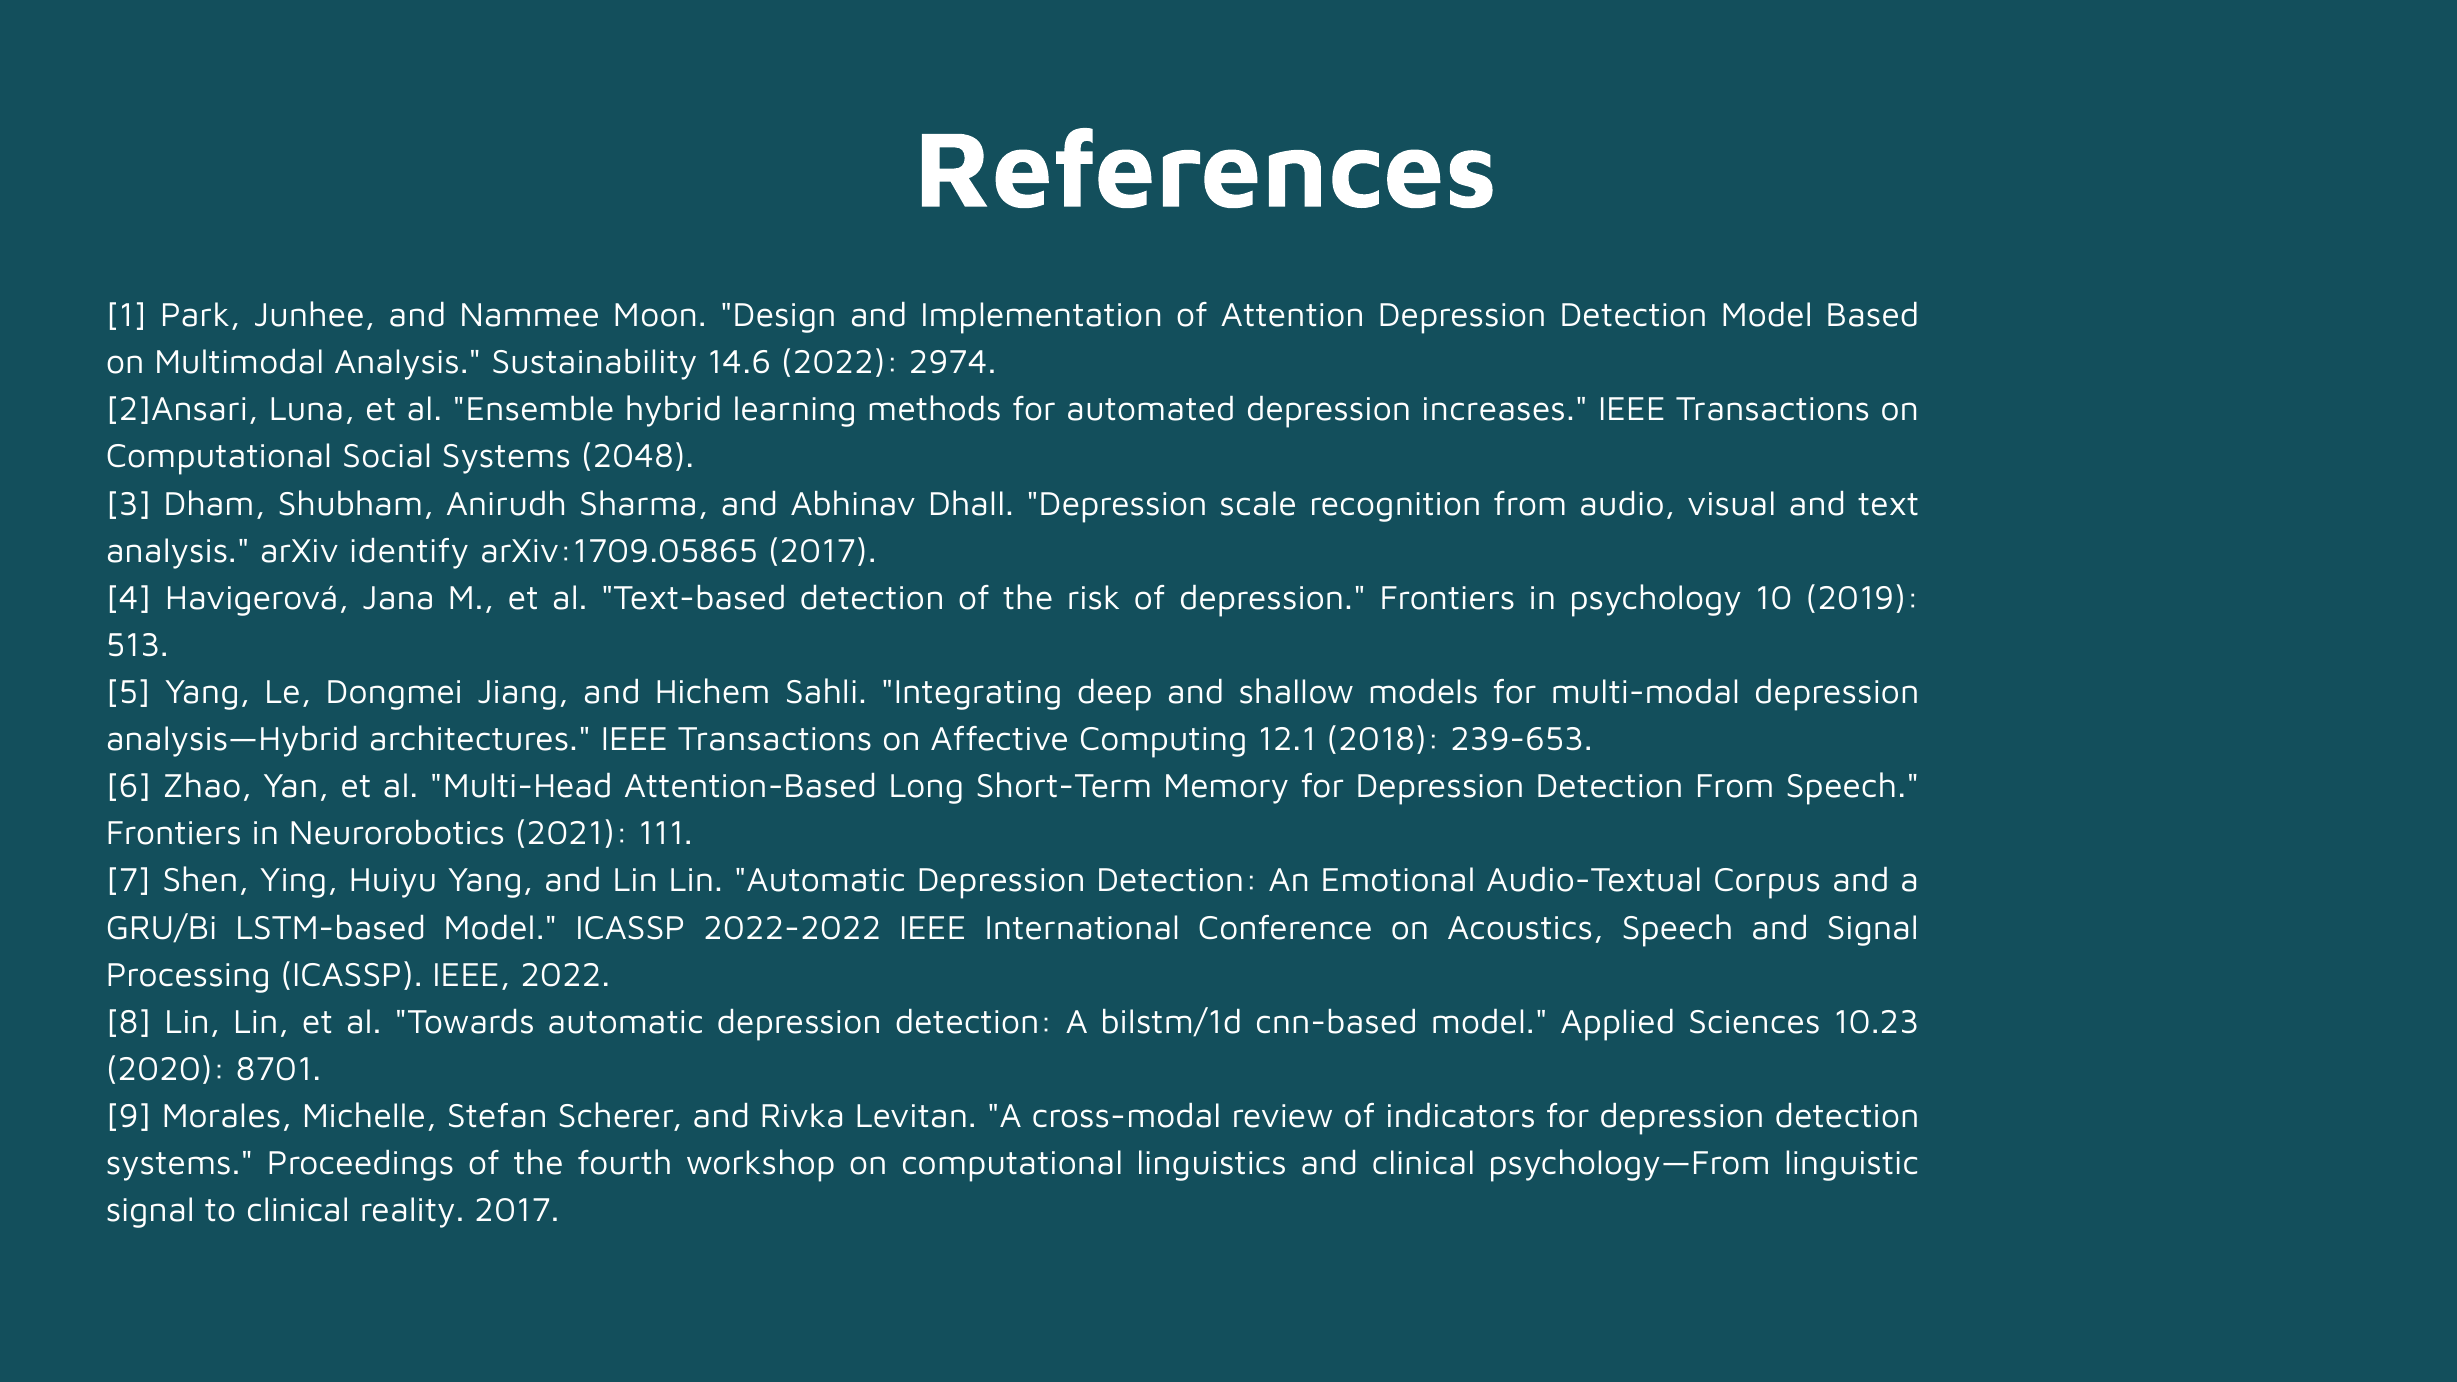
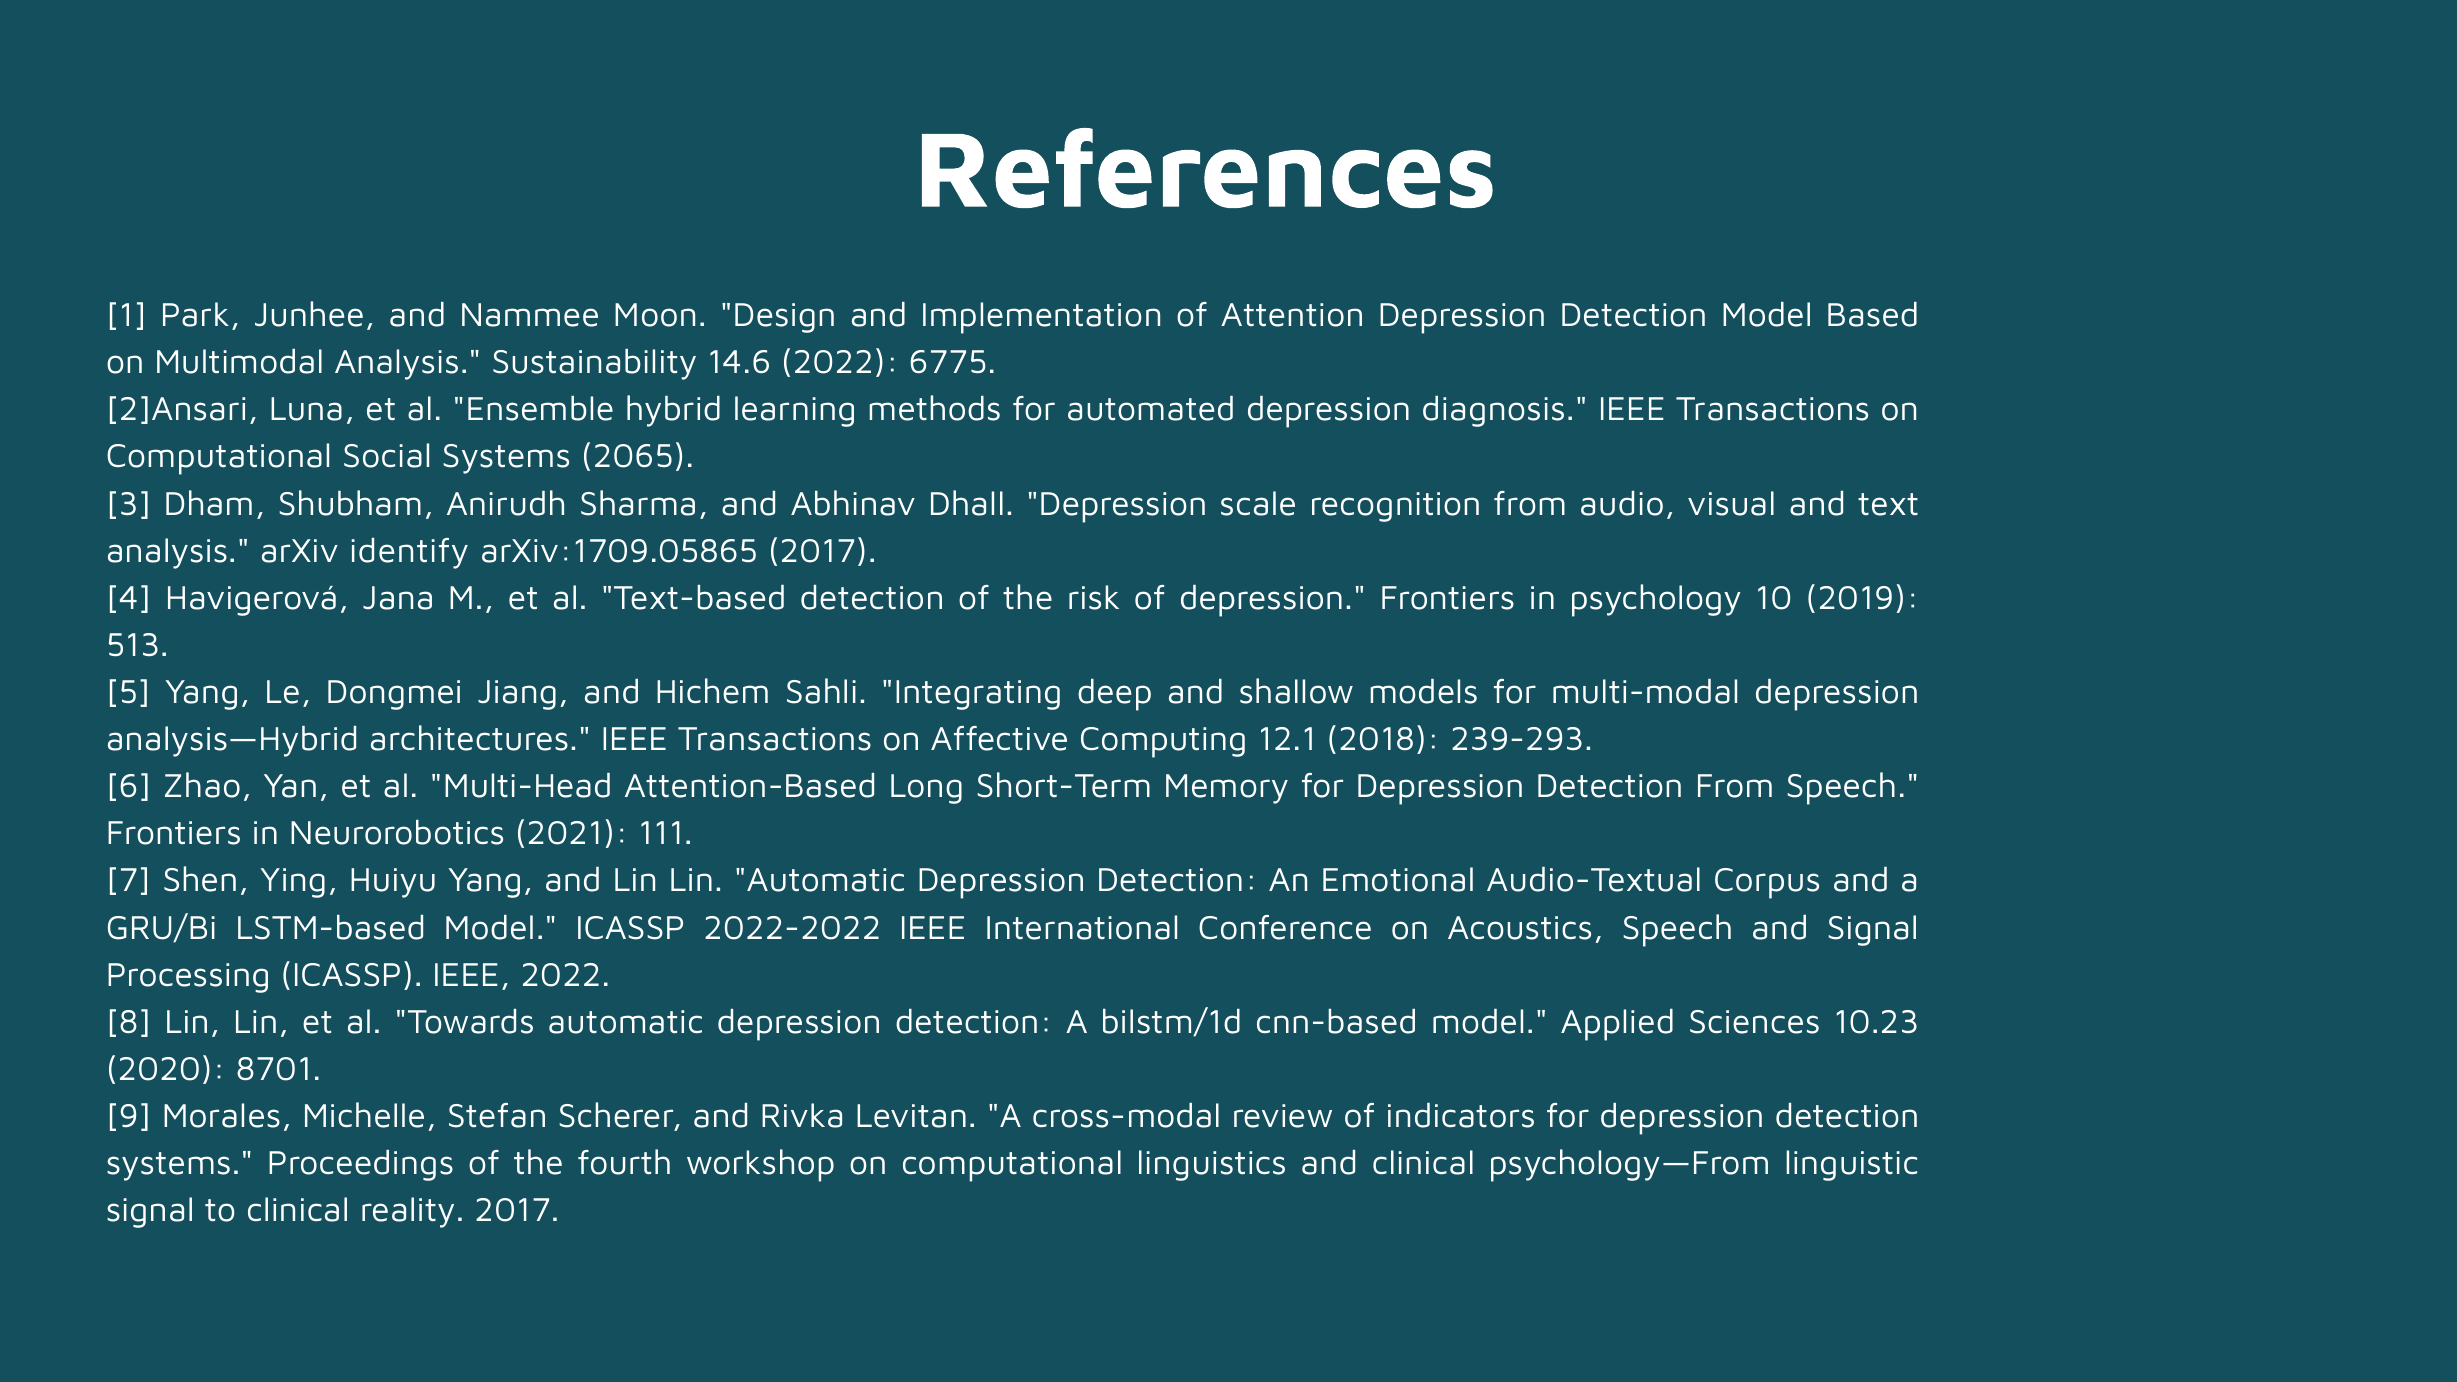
2974: 2974 -> 6775 (952, 363)
increases: increases -> diagnosis (1505, 410)
2048: 2048 -> 2065 (638, 457)
239-653: 239-653 -> 239-293 (1521, 739)
